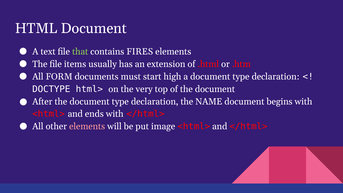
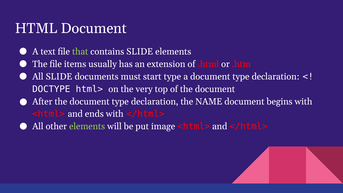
contains FIRES: FIRES -> SLIDE (140, 52)
All FORM: FORM -> SLIDE (59, 77)
start high: high -> type (172, 77)
elements colour: pink -> light green (87, 126)
